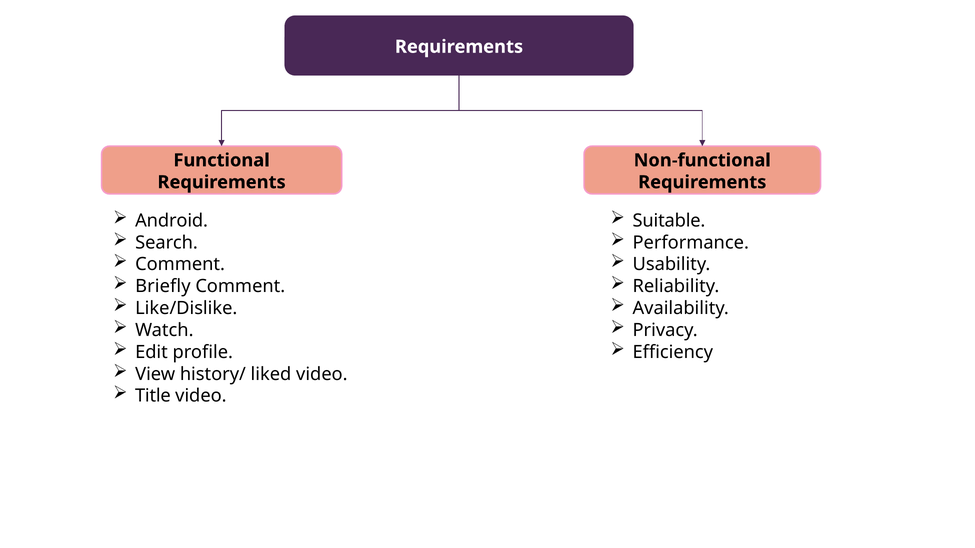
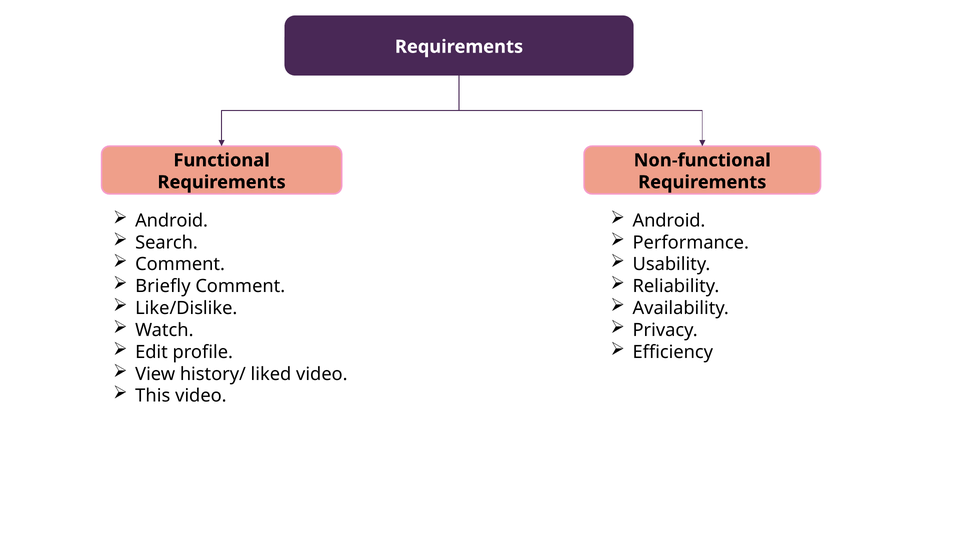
Suitable: Suitable -> Android (669, 221)
Title: Title -> This (153, 396)
